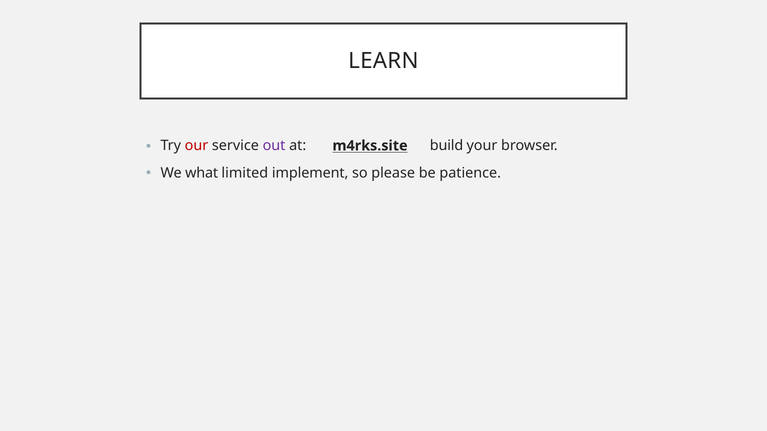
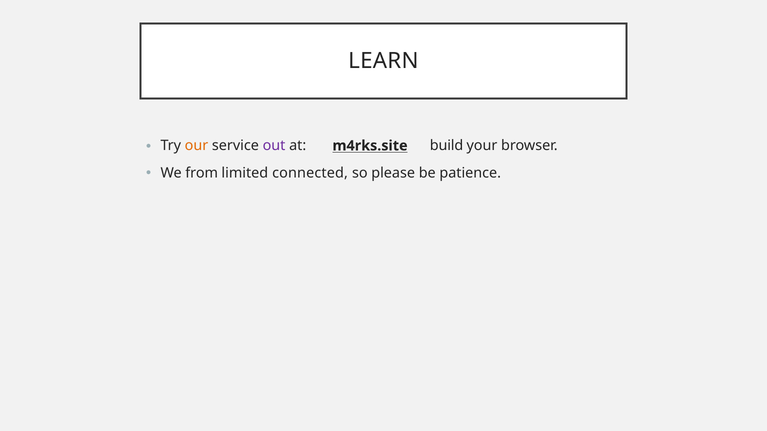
our colour: red -> orange (196, 146)
what: what -> from (202, 173)
implement: implement -> connected (310, 173)
